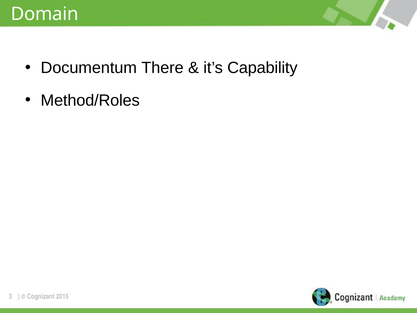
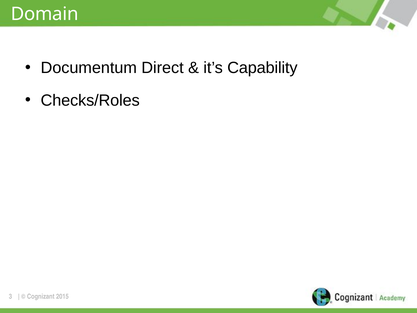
There: There -> Direct (163, 68)
Method/Roles: Method/Roles -> Checks/Roles (90, 100)
